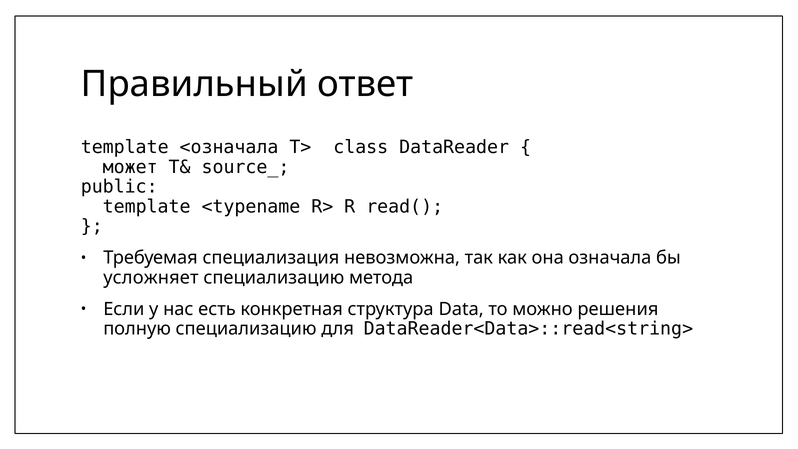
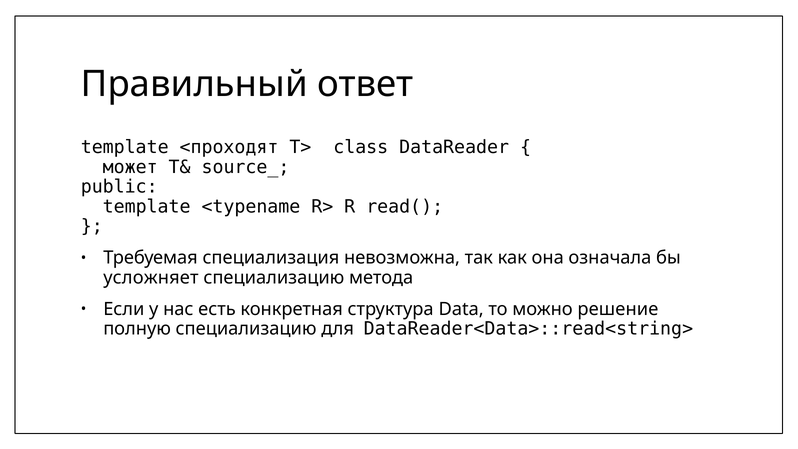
<означала: <означала -> <проходят (229, 147)
решения: решения -> решение (618, 309)
